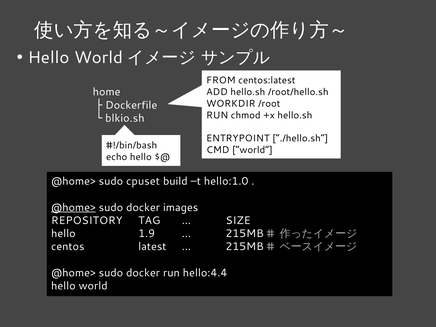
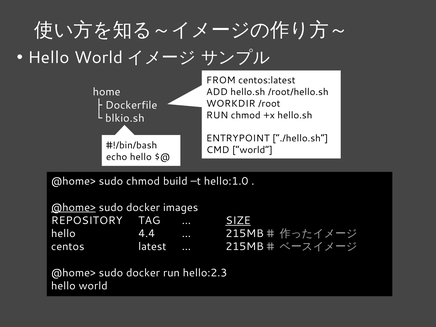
sudo cpuset: cpuset -> chmod (143, 181)
SIZE underline: none -> present (238, 221)
1.9: 1.9 -> 4.4 (147, 234)
hello:4.4: hello:4.4 -> hello:2.3 (205, 273)
